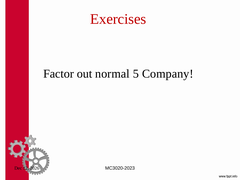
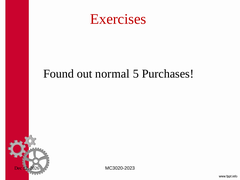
Factor: Factor -> Found (59, 74)
Company: Company -> Purchases (168, 74)
